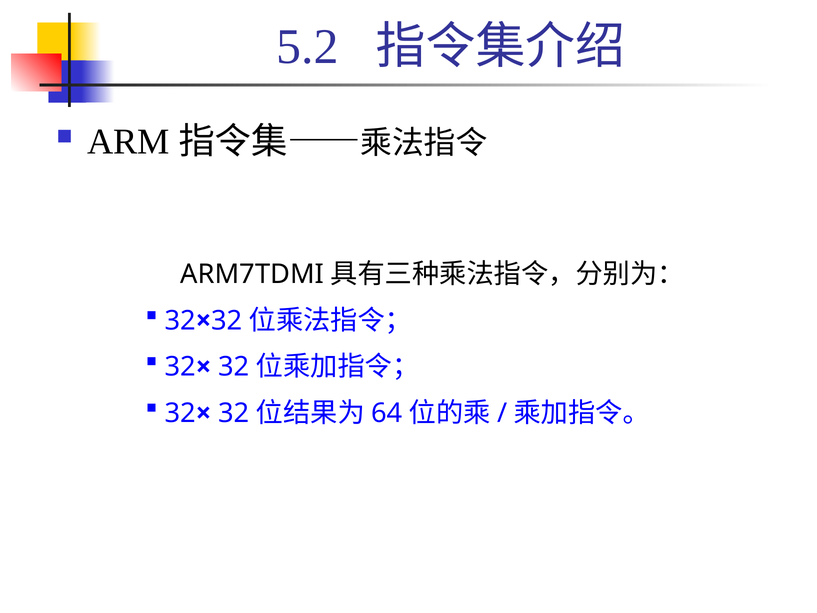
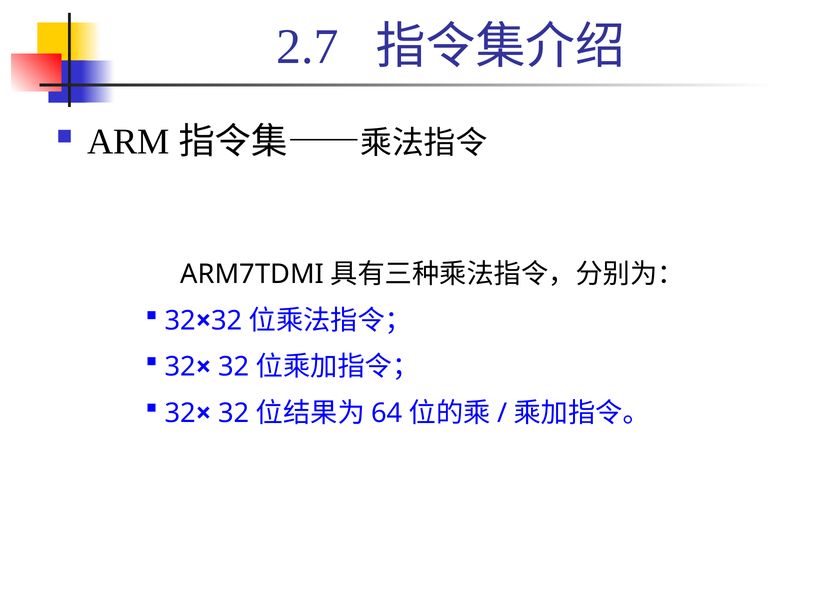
5.2: 5.2 -> 2.7 (308, 47)
